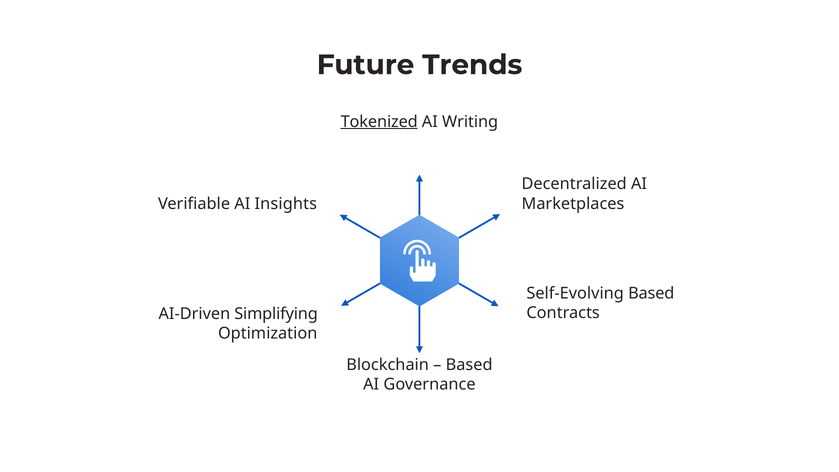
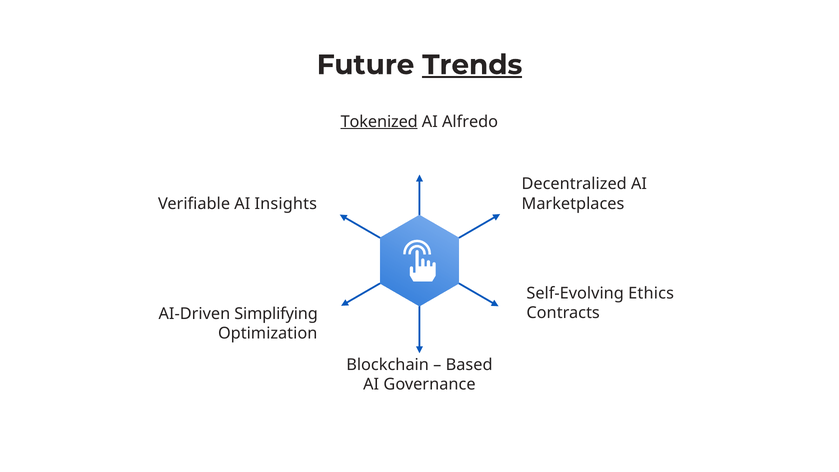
Trends underline: none -> present (472, 65)
Writing: Writing -> Alfredo (470, 122)
Self-Evolving Based: Based -> Ethics (651, 293)
